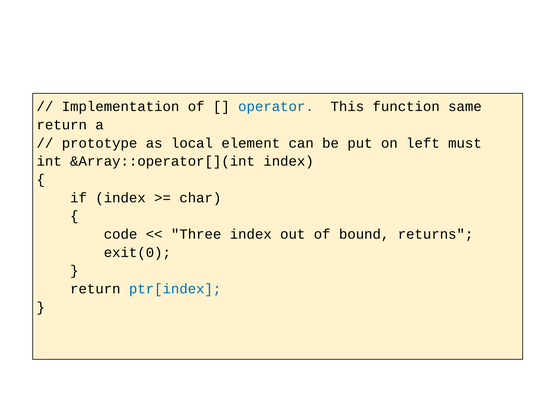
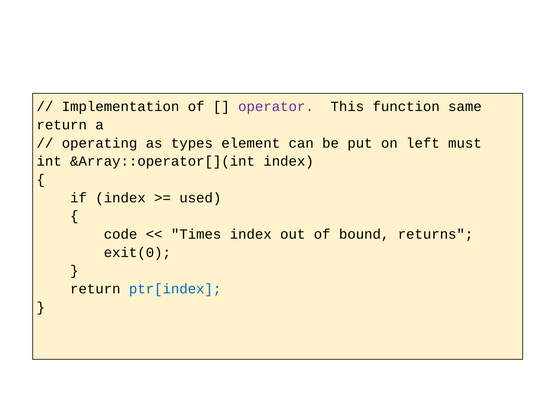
operator colour: blue -> purple (276, 107)
prototype: prototype -> operating (100, 143)
local: local -> types (192, 143)
char: char -> used (200, 198)
Three: Three -> Times (196, 234)
